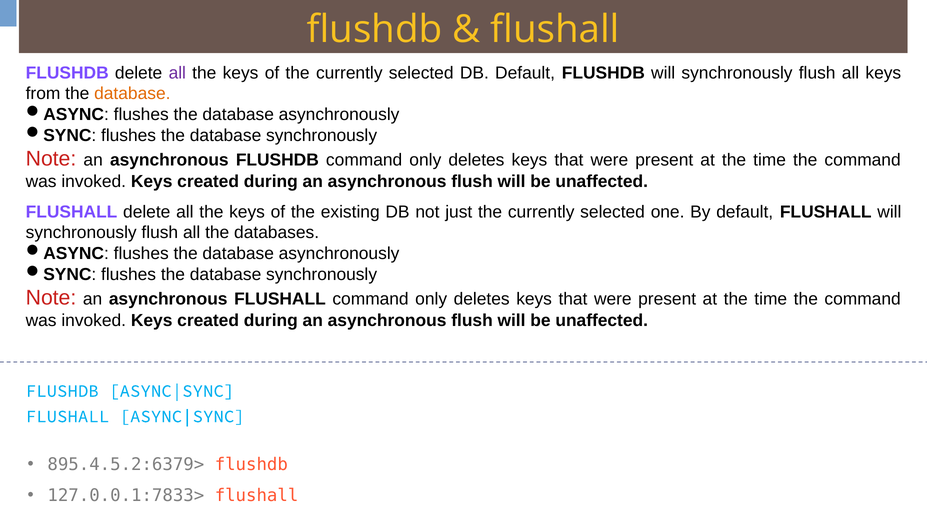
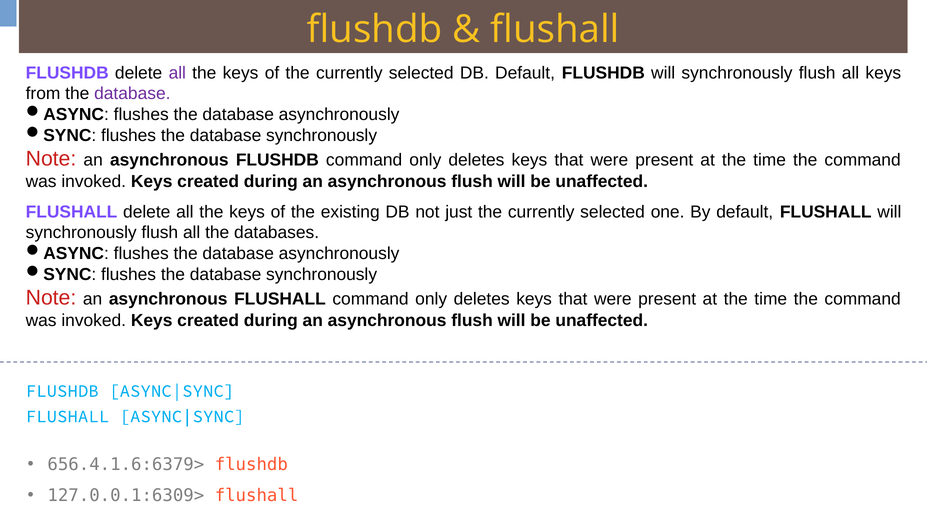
database colour: orange -> purple (132, 94)
895.4.5.2:6379>: 895.4.5.2:6379> -> 656.4.1.6:6379> (126, 465)
127.0.0.1:7833>: 127.0.0.1:7833> -> 127.0.0.1:6309> (126, 496)
